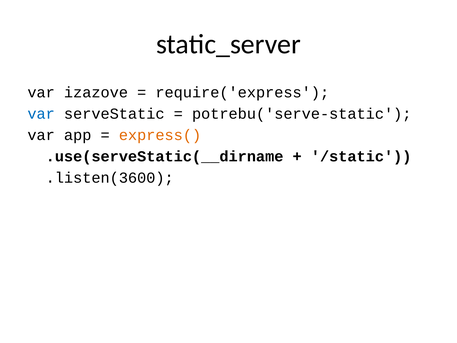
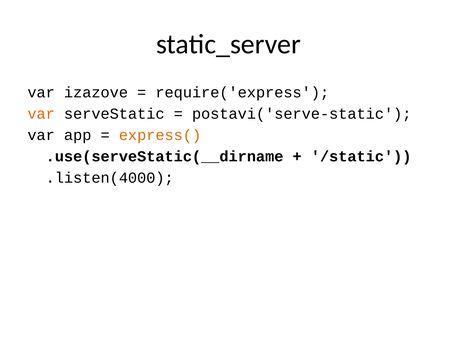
var colour: blue -> orange (41, 114)
potrebu('serve-static: potrebu('serve-static -> postavi('serve-static (302, 114)
.listen(3600: .listen(3600 -> .listen(4000 (110, 178)
